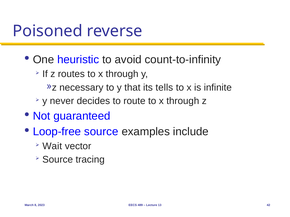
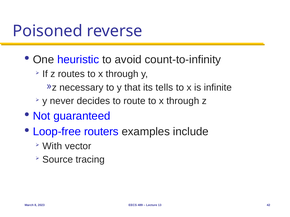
Loop-free source: source -> routers (101, 132)
Wait: Wait -> With (52, 146)
